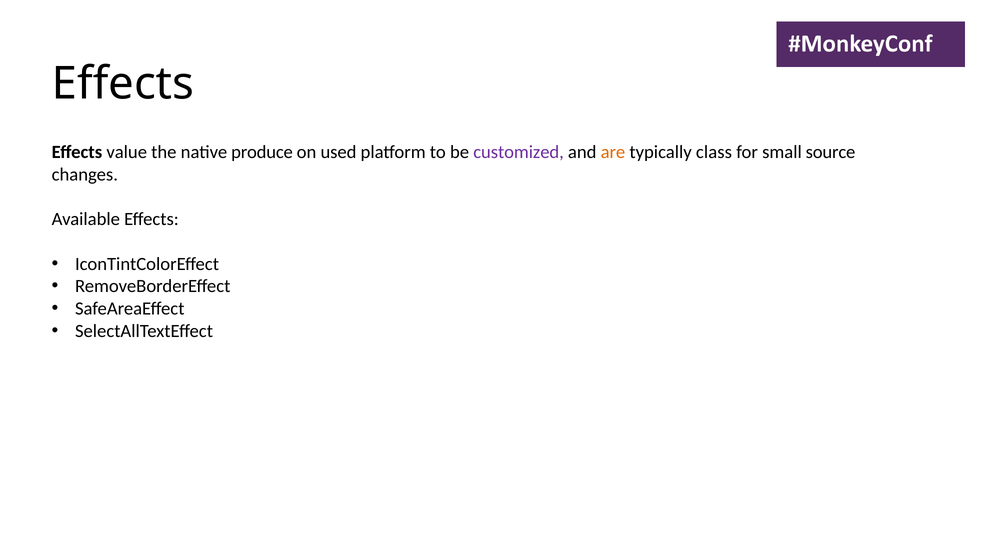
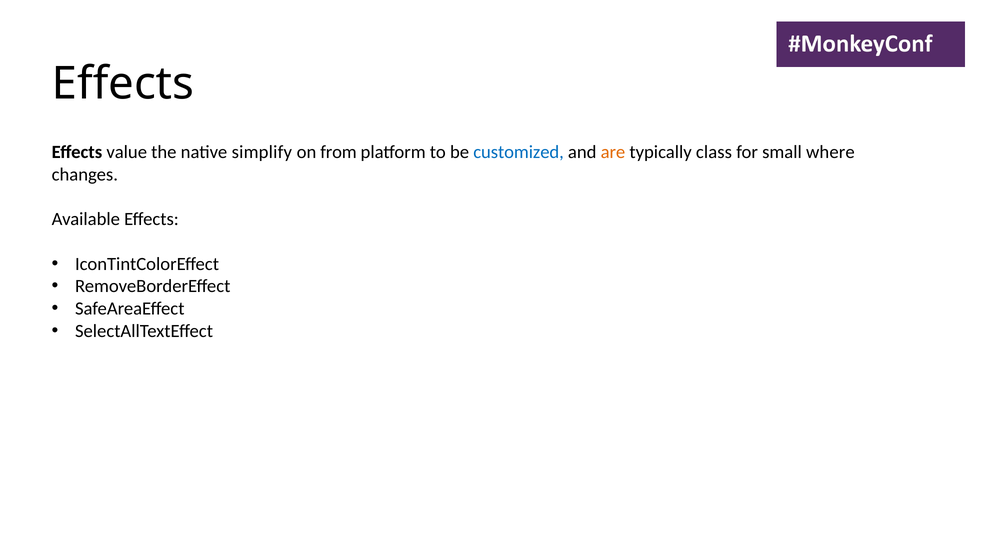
produce: produce -> simplify (262, 152)
used: used -> from (339, 152)
customized colour: purple -> blue (519, 152)
source: source -> where (830, 152)
